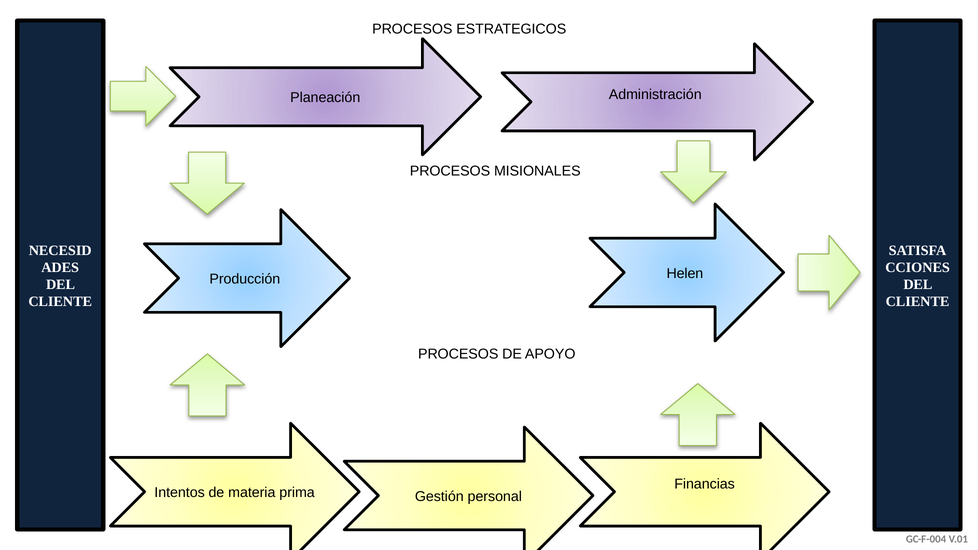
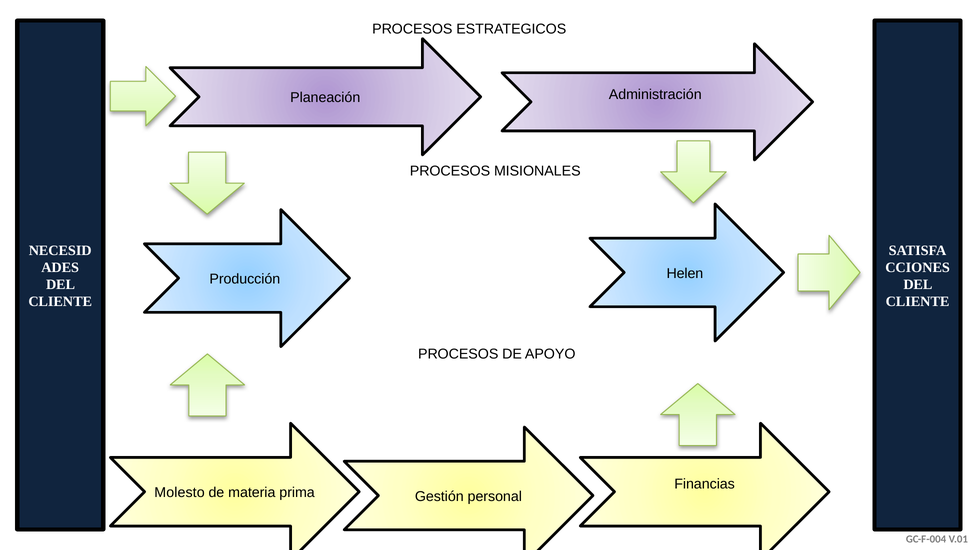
Intentos: Intentos -> Molesto (180, 493)
